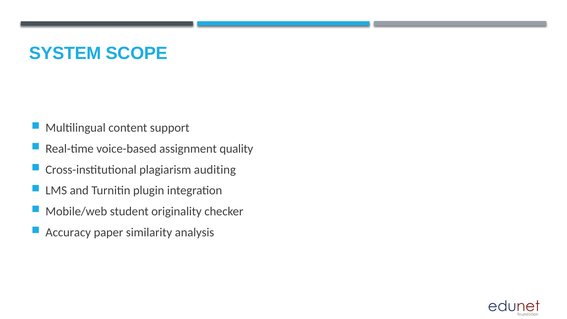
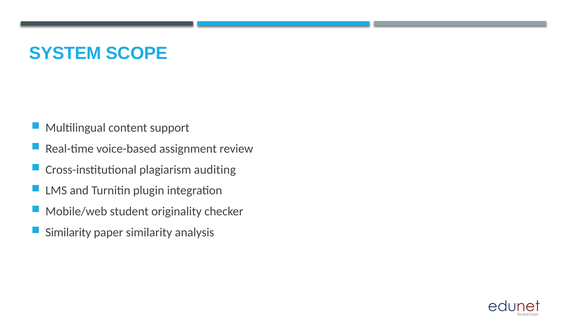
quality: quality -> review (236, 149)
Accuracy: Accuracy -> Similarity (68, 232)
